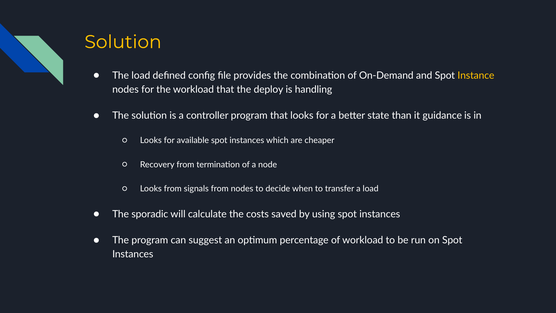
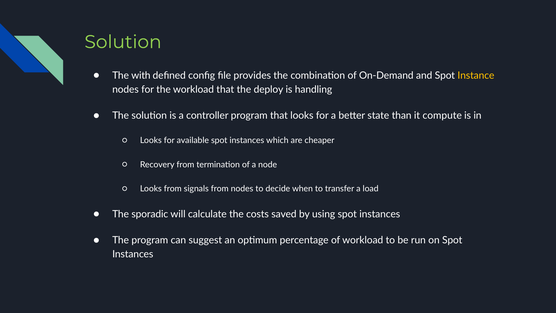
Solution colour: yellow -> light green (123, 42)
The load: load -> with (141, 75)
guidance: guidance -> compute (442, 116)
